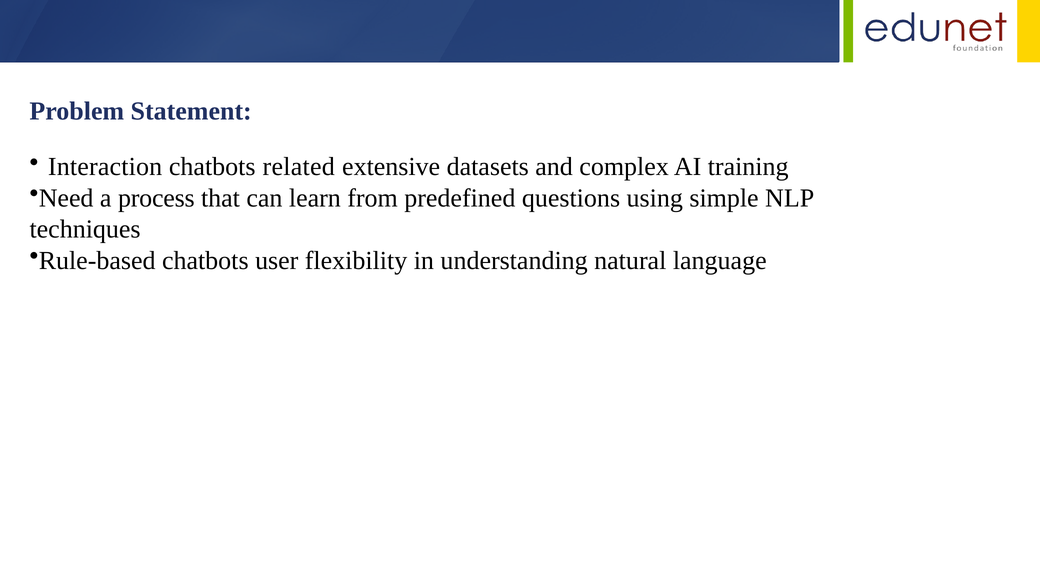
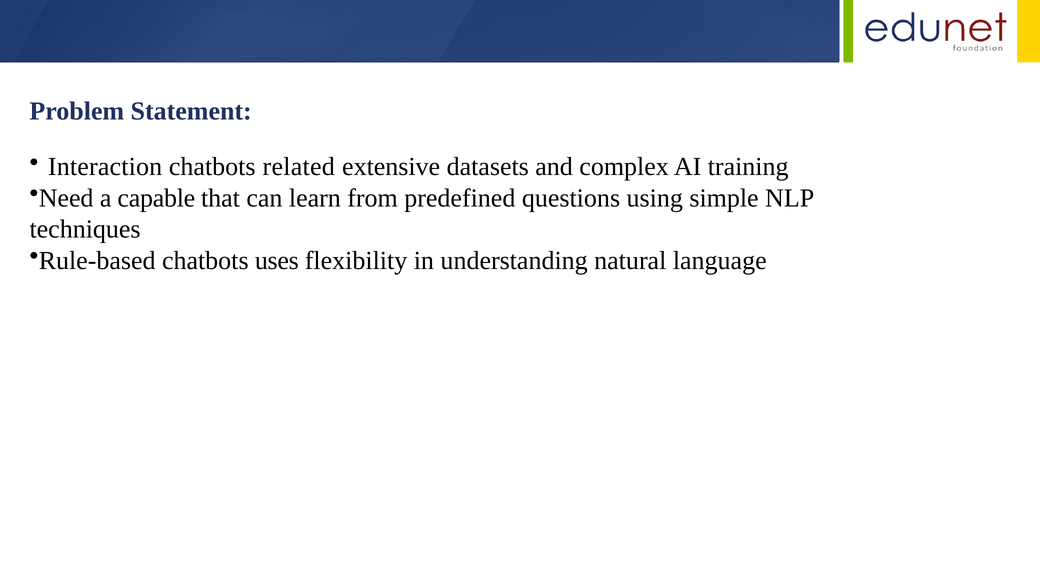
process: process -> capable (156, 198)
user: user -> uses (277, 260)
